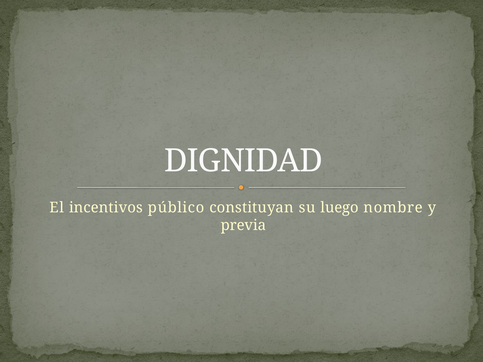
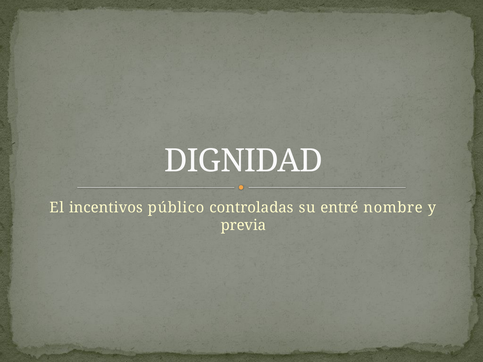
constituyan: constituyan -> controladas (252, 208)
luego: luego -> entré (340, 208)
